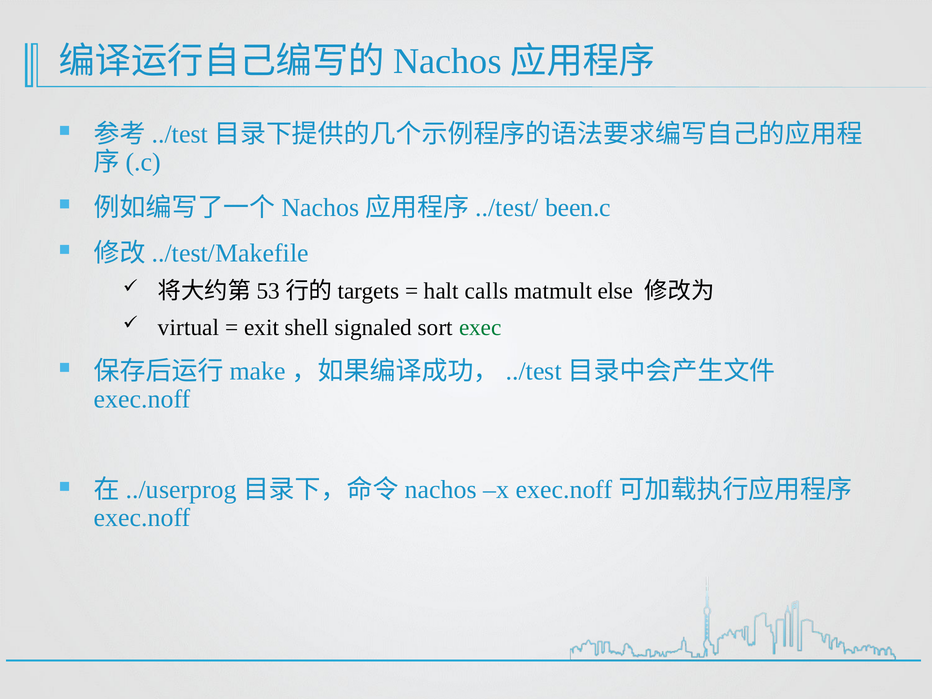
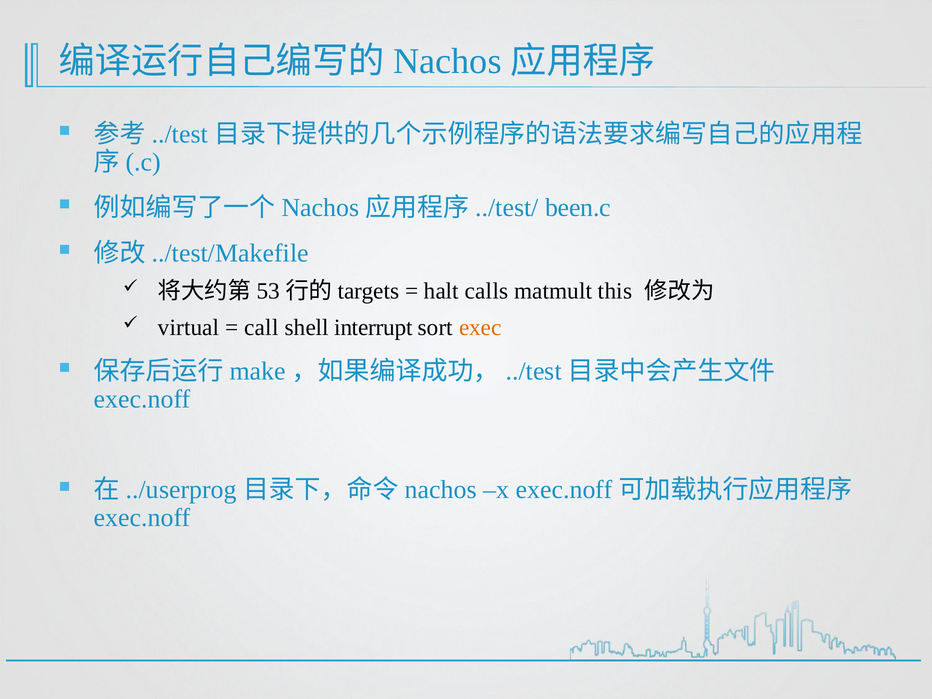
else: else -> this (615, 291)
exit: exit -> call (261, 327)
signaled: signaled -> interrupt (373, 327)
exec colour: green -> orange (480, 327)
